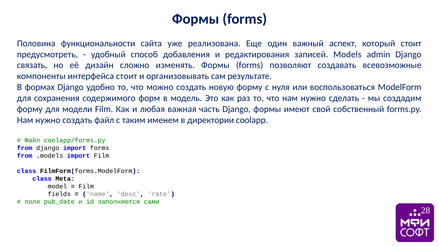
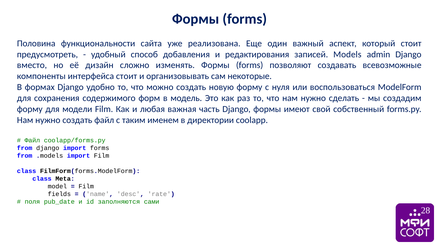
связать: связать -> вместо (32, 65)
результате: результате -> некоторые (250, 76)
